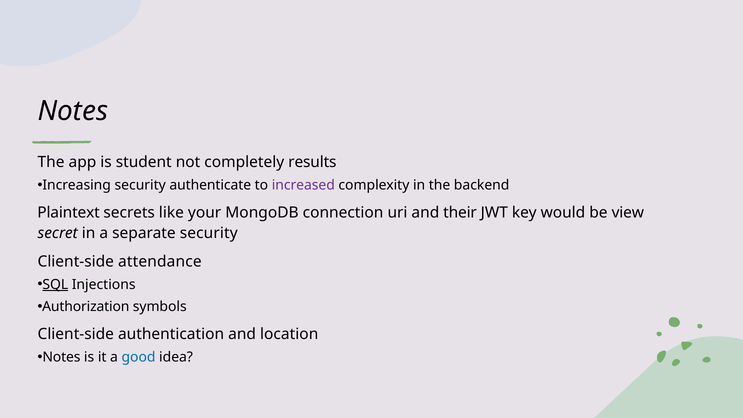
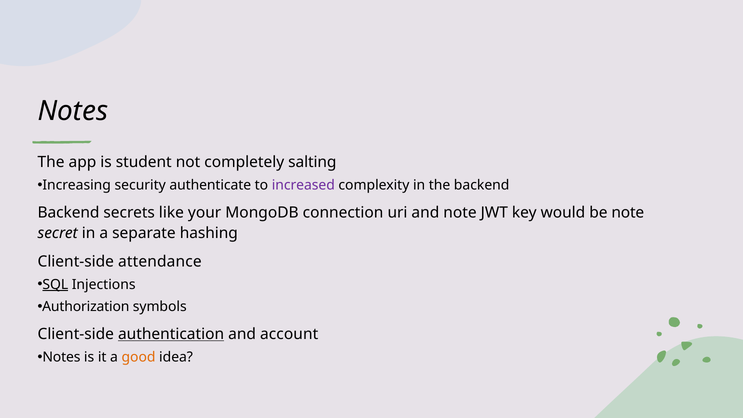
results: results -> salting (312, 162)
Plaintext: Plaintext -> Backend (69, 213)
and their: their -> note (460, 213)
be view: view -> note (628, 213)
separate security: security -> hashing (209, 233)
authentication underline: none -> present (171, 334)
location: location -> account (289, 334)
good colour: blue -> orange (139, 357)
